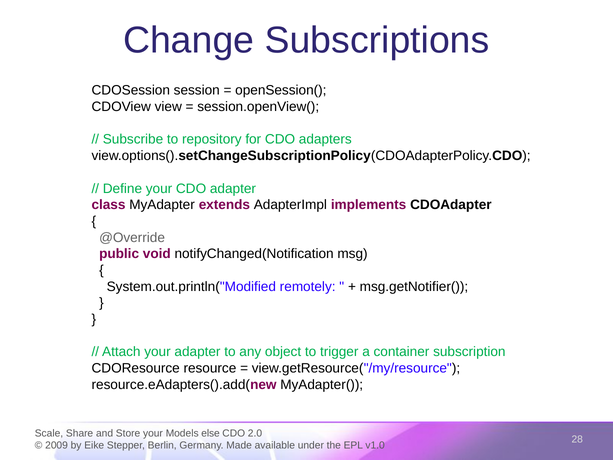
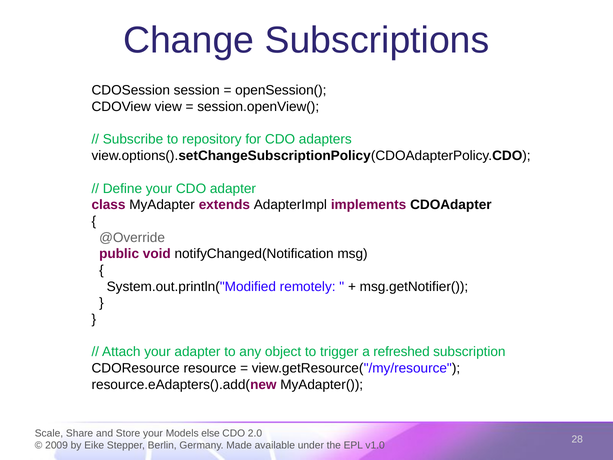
container: container -> refreshed (402, 352)
